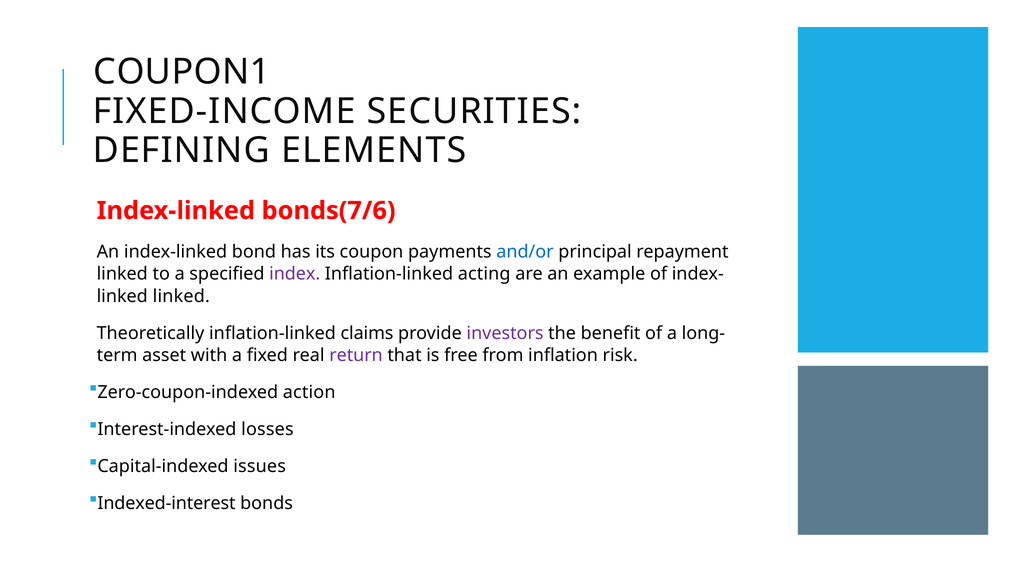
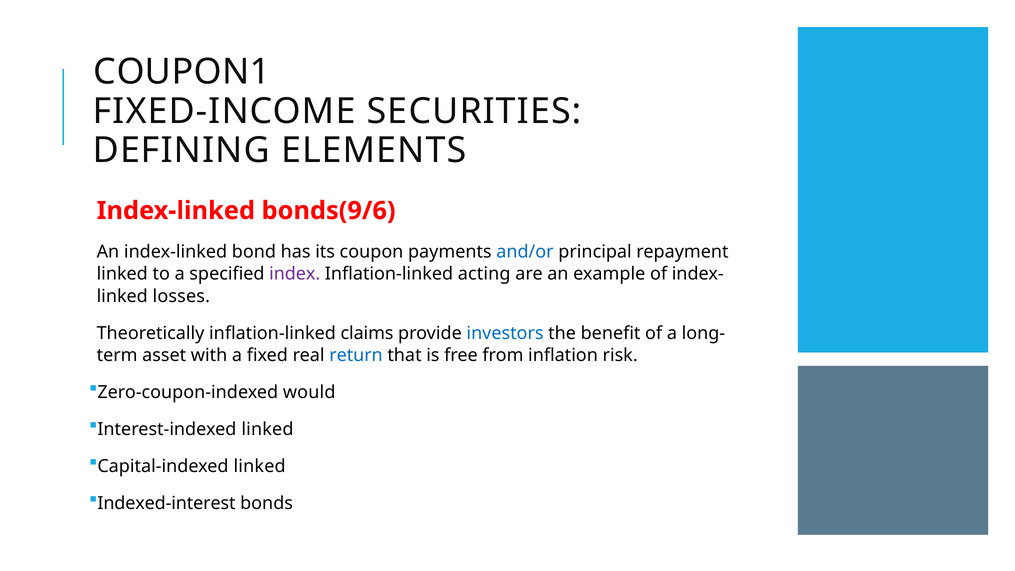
bonds(7/6: bonds(7/6 -> bonds(9/6 (329, 211)
linked linked: linked -> losses (181, 296)
investors colour: purple -> blue (505, 333)
return colour: purple -> blue (356, 355)
action: action -> would (309, 392)
Interest-indexed losses: losses -> linked (267, 429)
Capital-indexed issues: issues -> linked (260, 466)
